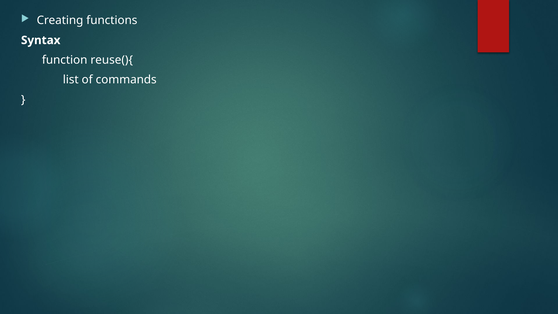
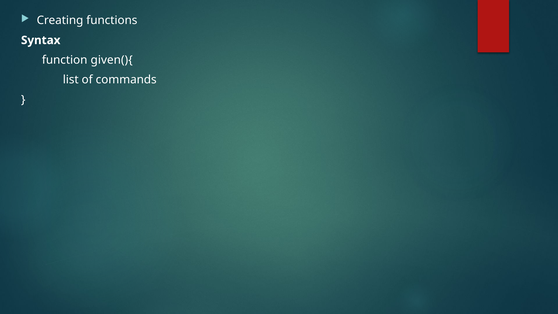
reuse(){: reuse(){ -> given(){ (112, 60)
